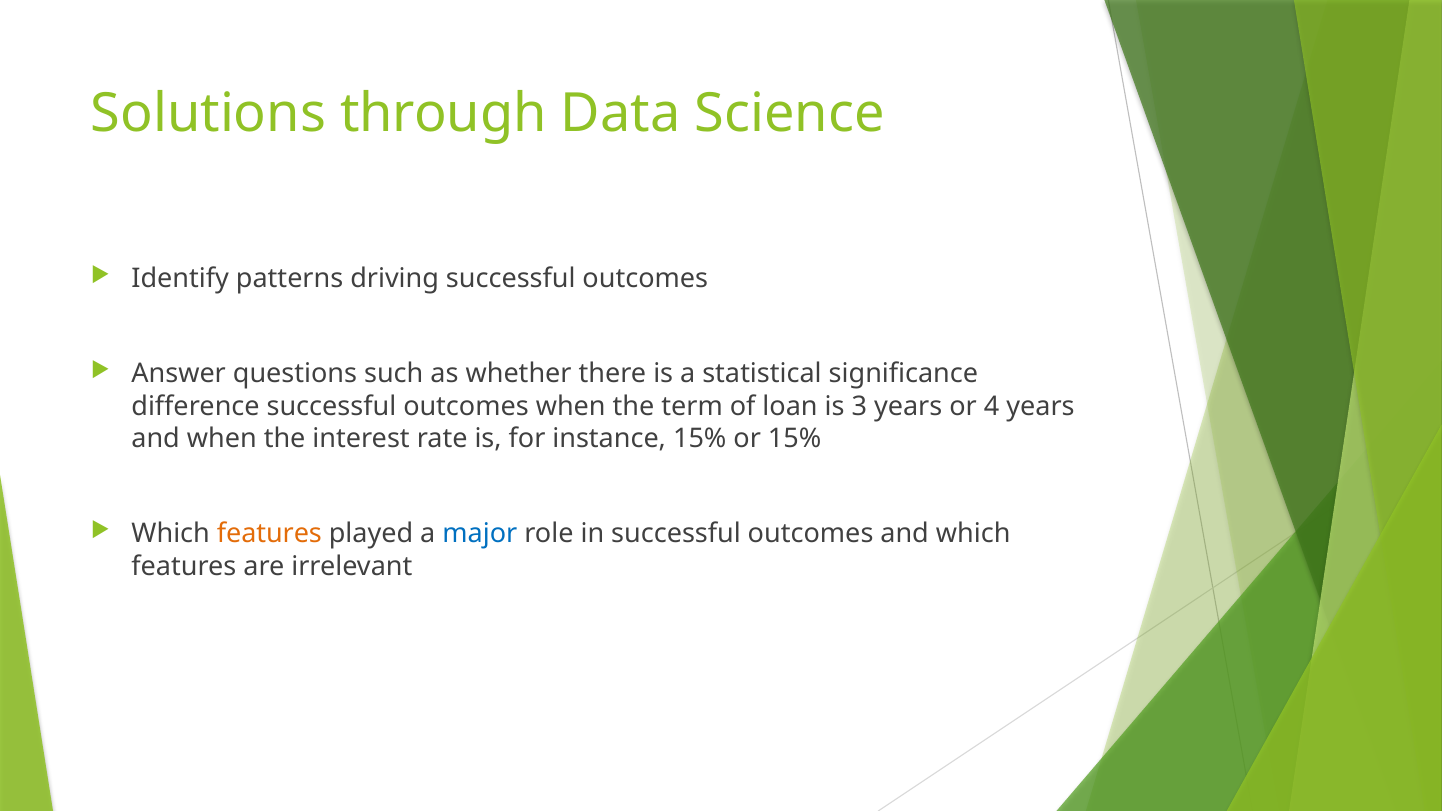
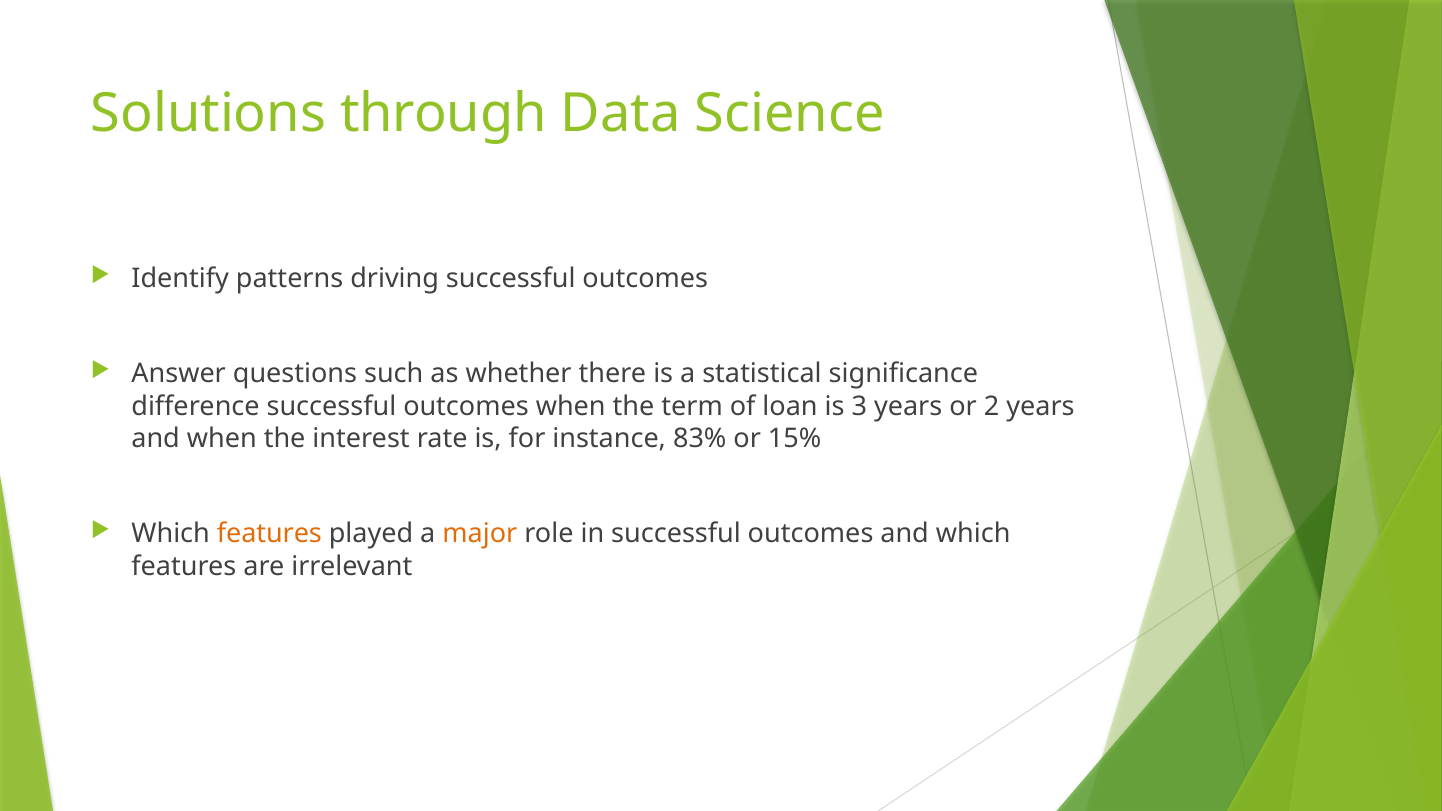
4: 4 -> 2 (992, 406)
instance 15%: 15% -> 83% (700, 439)
major colour: blue -> orange (480, 534)
